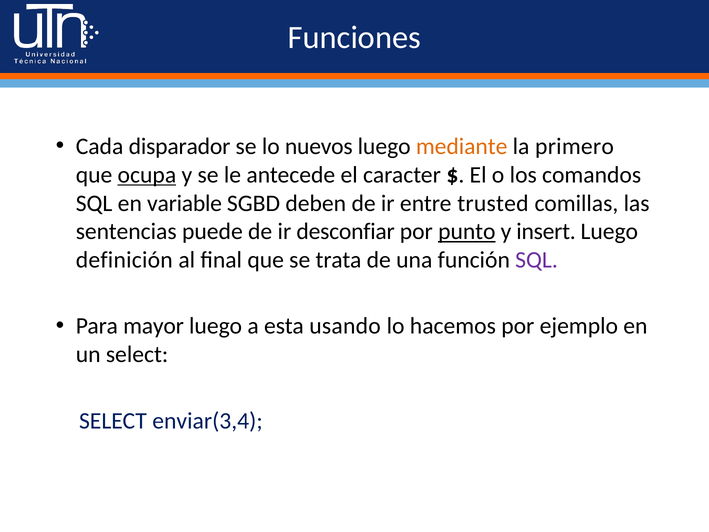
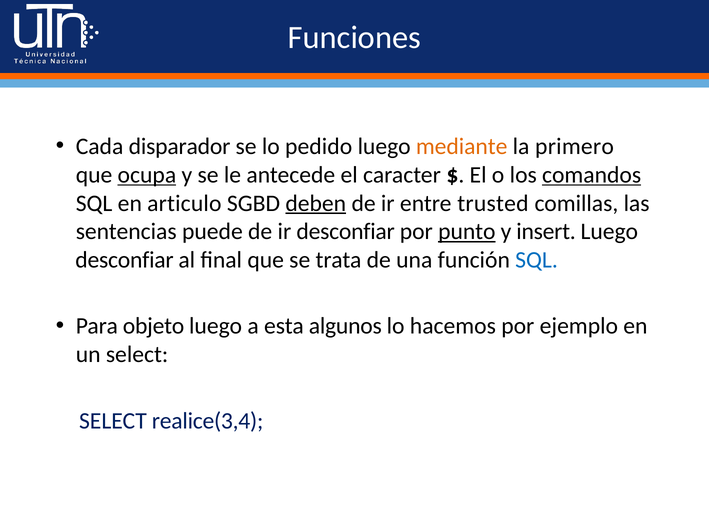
nuevos: nuevos -> pedido (319, 146)
comandos underline: none -> present (592, 175)
variable: variable -> articulo (184, 203)
deben underline: none -> present (316, 203)
definición: definición -> desconfiar (125, 260)
SQL colour: purple -> blue (537, 260)
mayor: mayor -> objeto (154, 326)
usando: usando -> algunos (345, 326)
enviar(3,4: enviar(3,4 -> realice(3,4 (208, 421)
